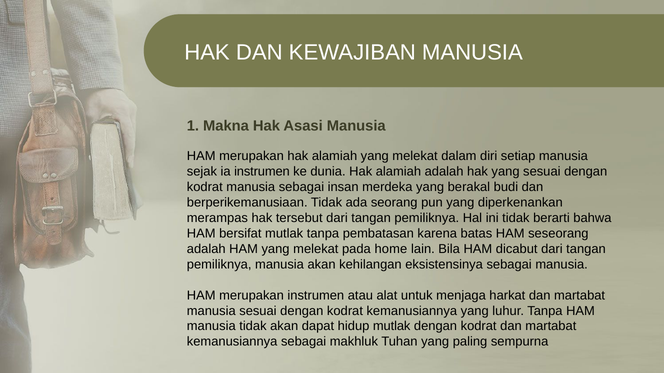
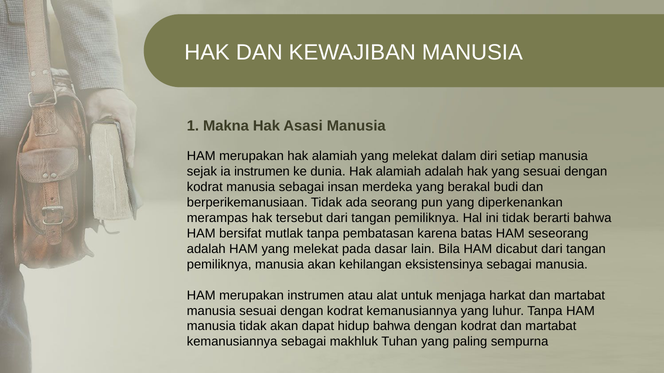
home: home -> dasar (391, 249)
hidup mutlak: mutlak -> bahwa (392, 327)
